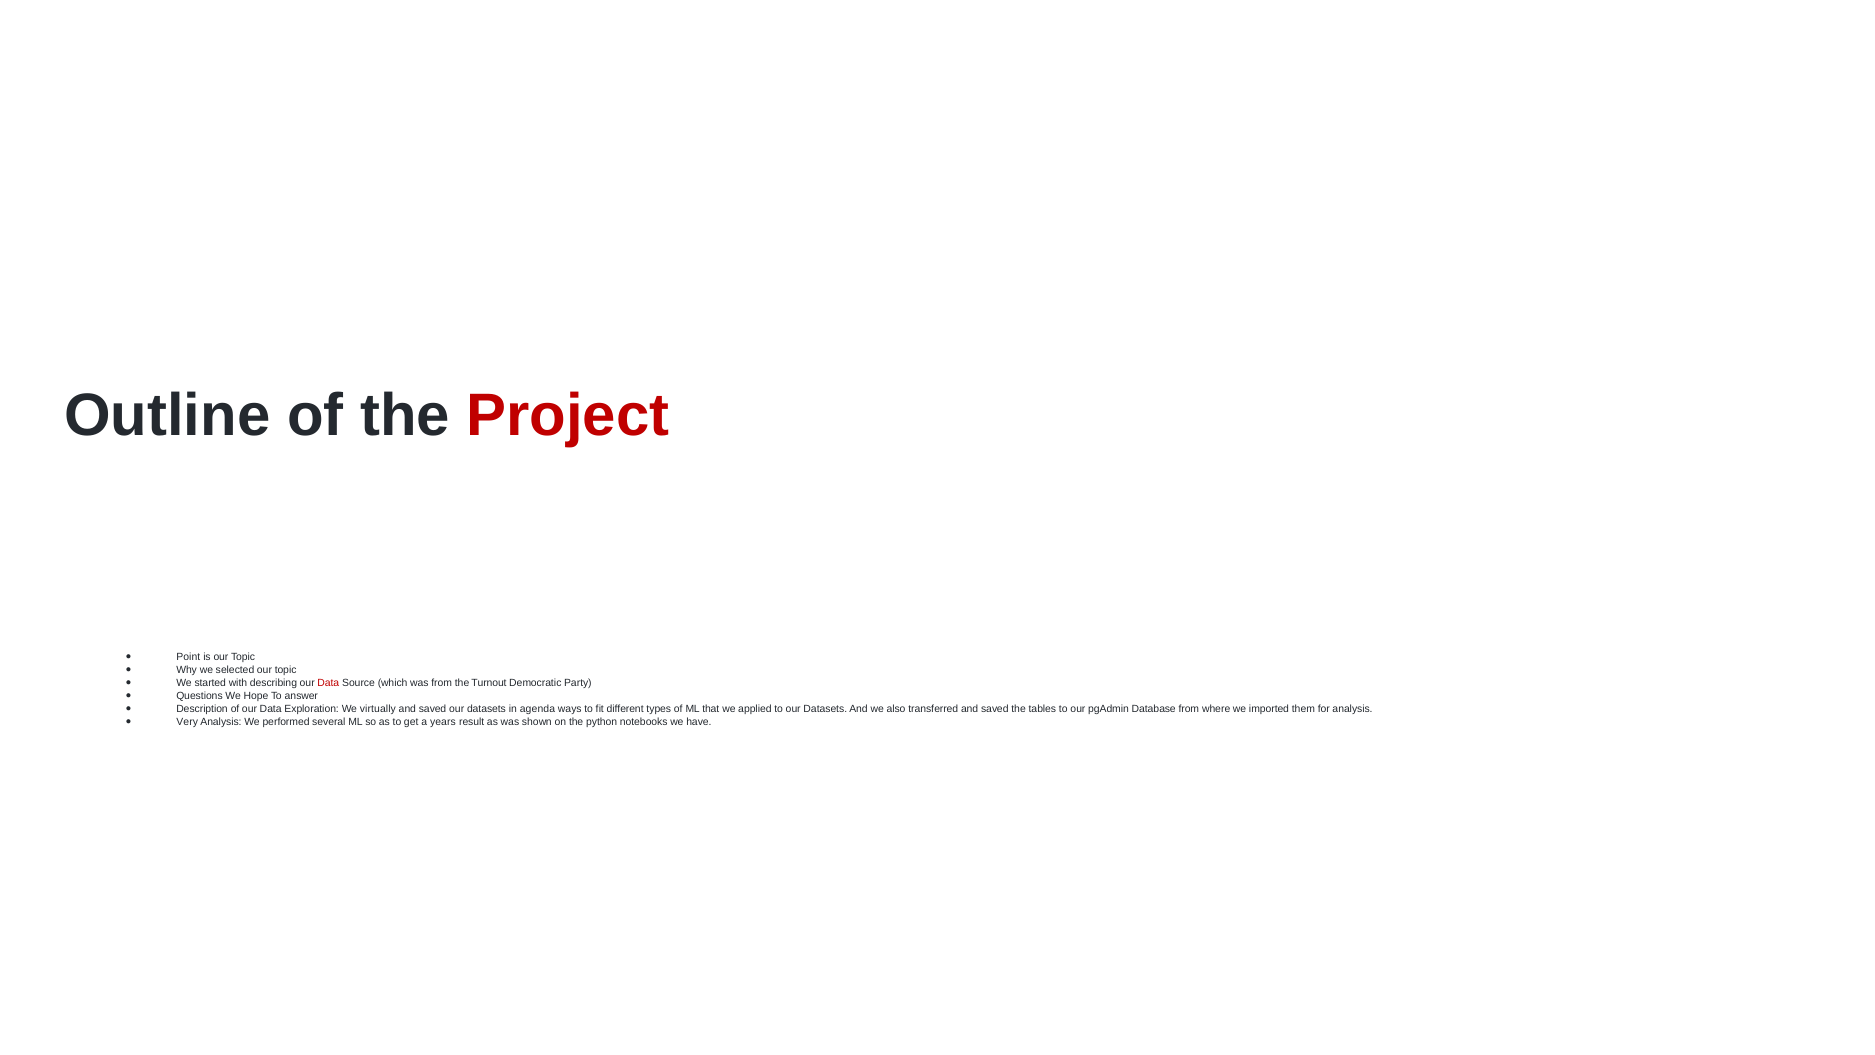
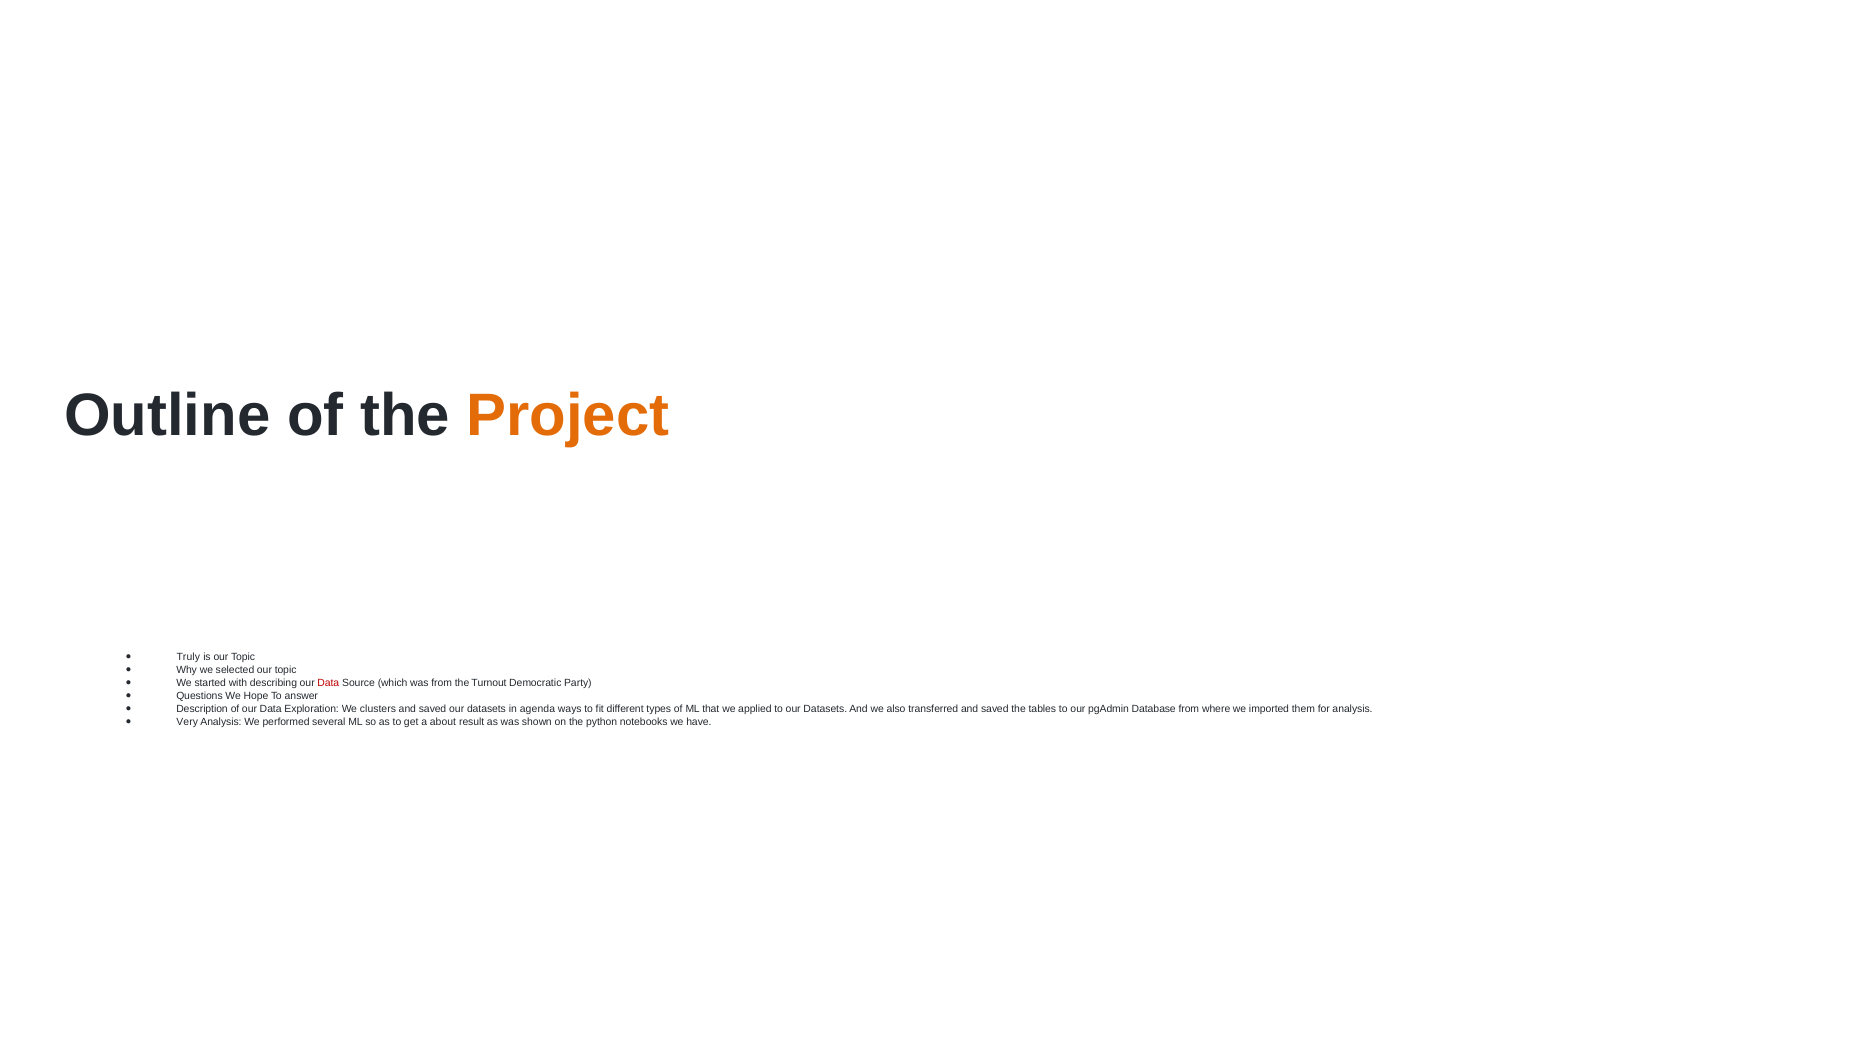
Project colour: red -> orange (568, 416)
Point: Point -> Truly (188, 657)
virtually: virtually -> clusters (378, 709)
years: years -> about (443, 721)
